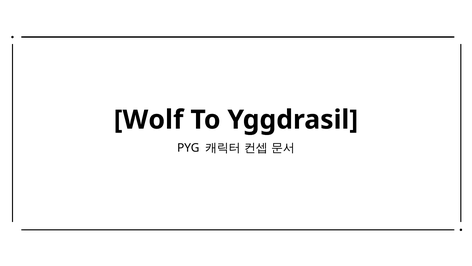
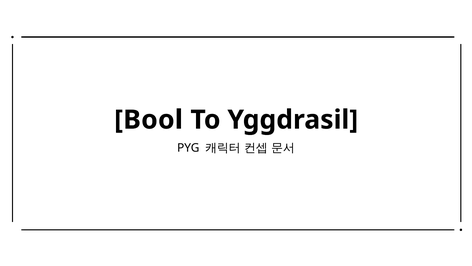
Wolf: Wolf -> Bool (148, 120)
